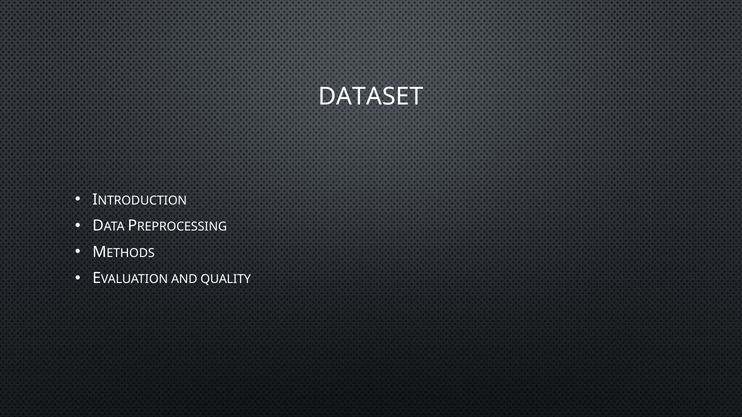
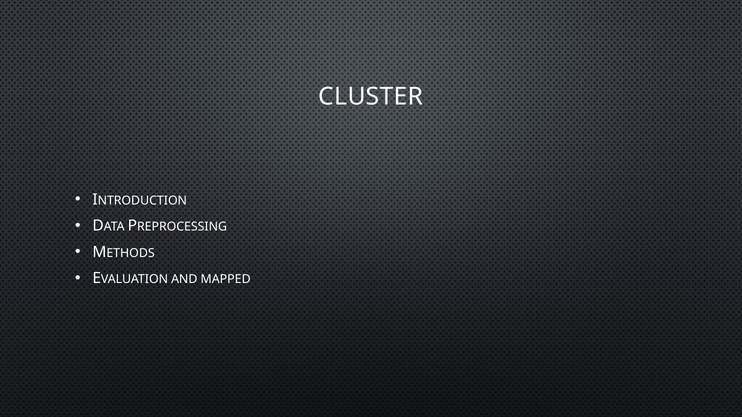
DATASET: DATASET -> CLUSTER (371, 97)
QUALITY: QUALITY -> MAPPED (226, 280)
